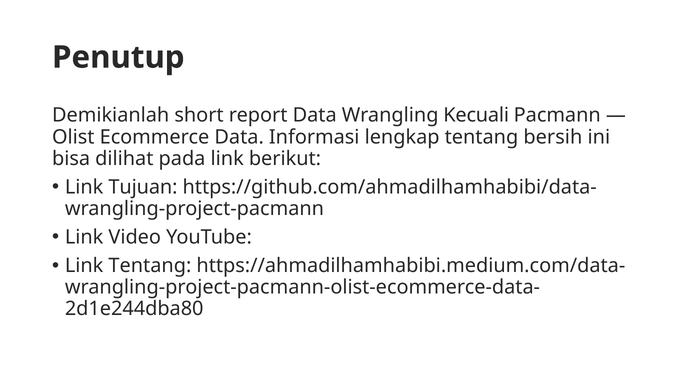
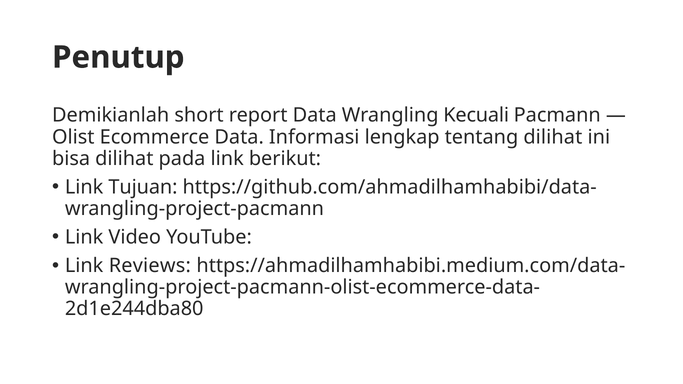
tentang bersih: bersih -> dilihat (553, 137)
Link Tentang: Tentang -> Reviews (150, 266)
